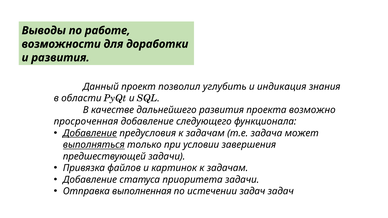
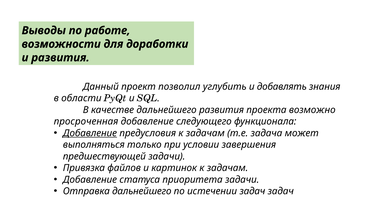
индикация: индикация -> добавлять (282, 87)
выполняться underline: present -> none (94, 145)
Отправка выполненная: выполненная -> дальнейшего (142, 191)
